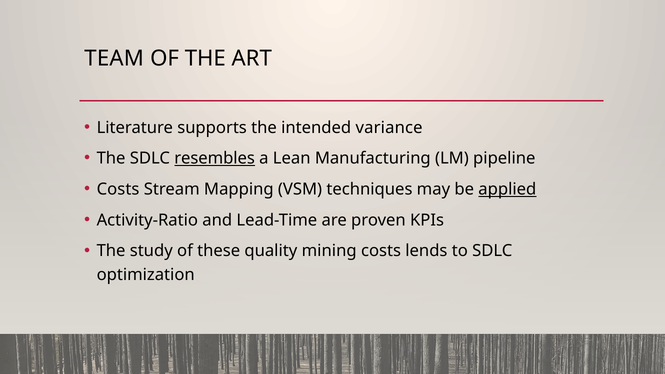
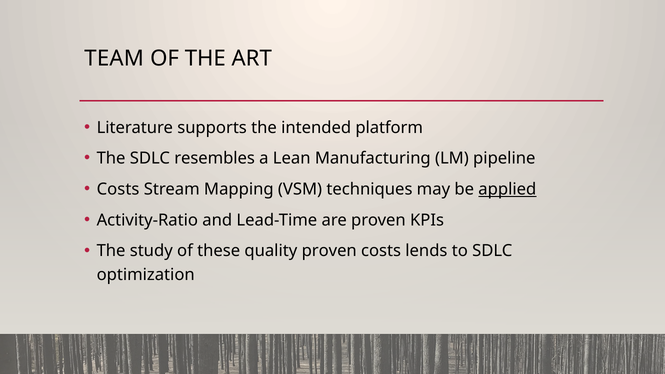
variance: variance -> platform (389, 128)
resembles underline: present -> none (215, 158)
quality mining: mining -> proven (329, 251)
